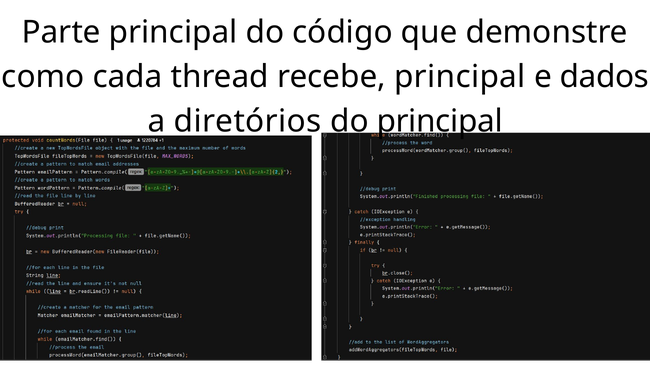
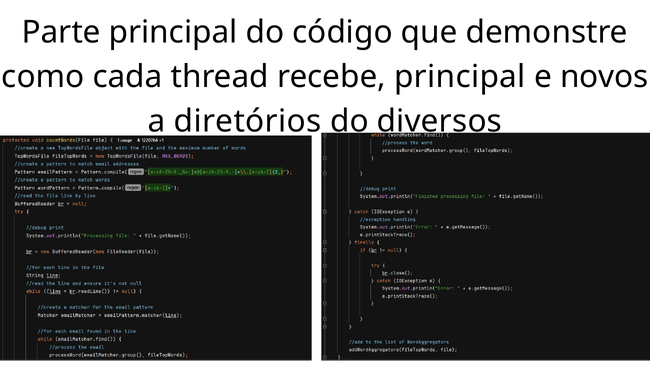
dados: dados -> novos (604, 77)
do principal: principal -> diversos (439, 121)
